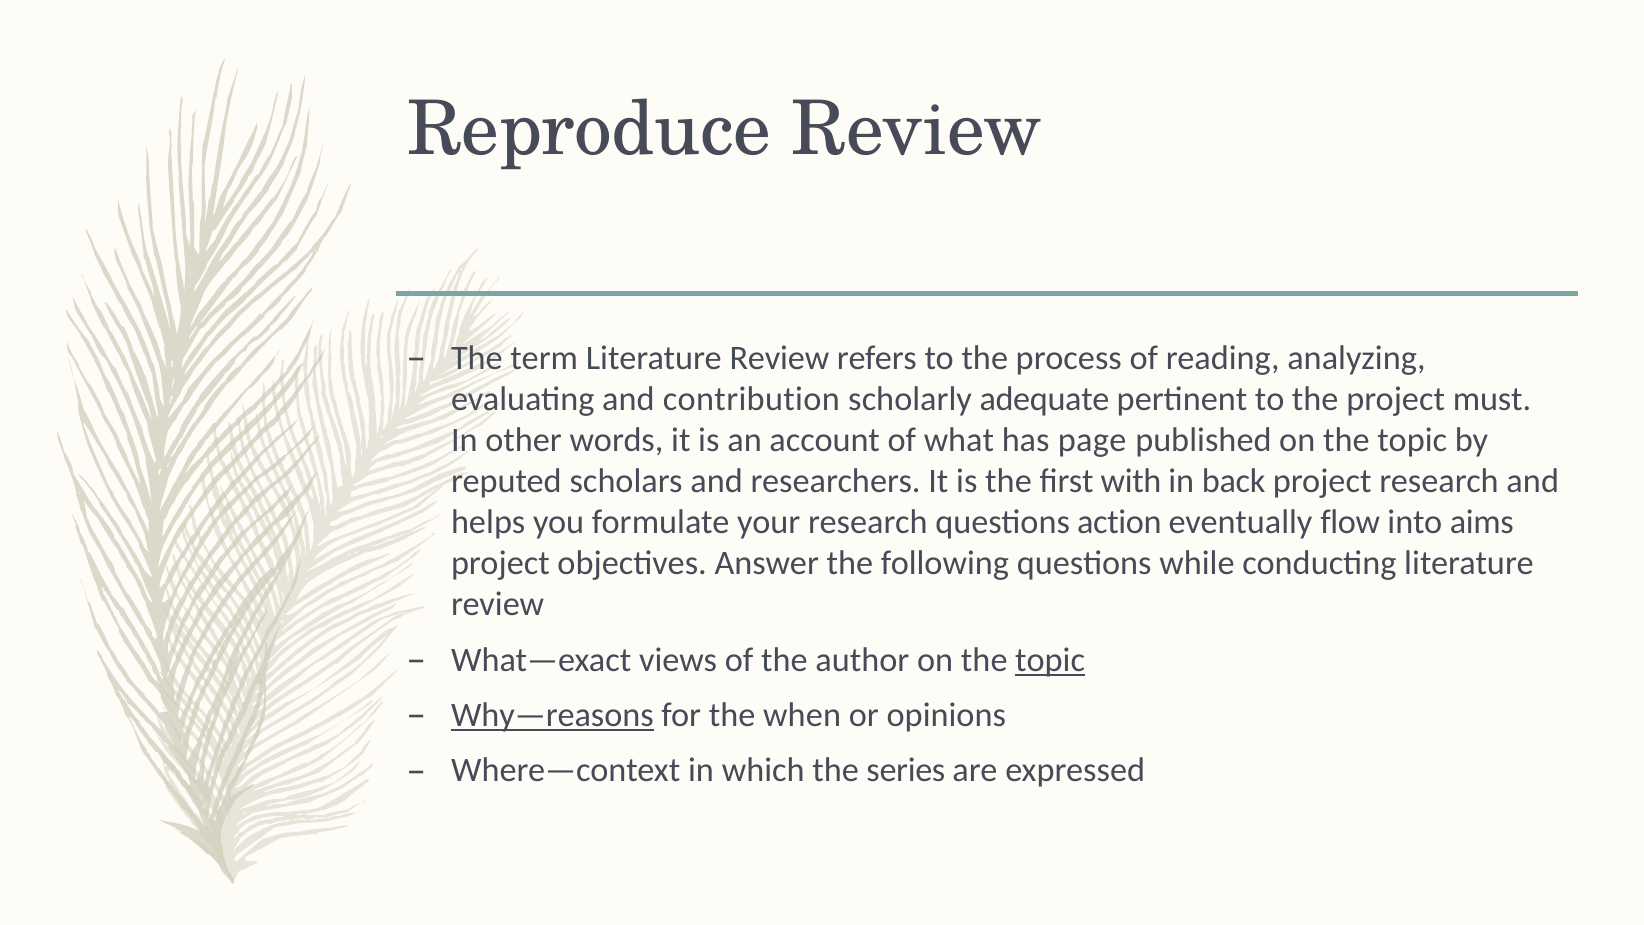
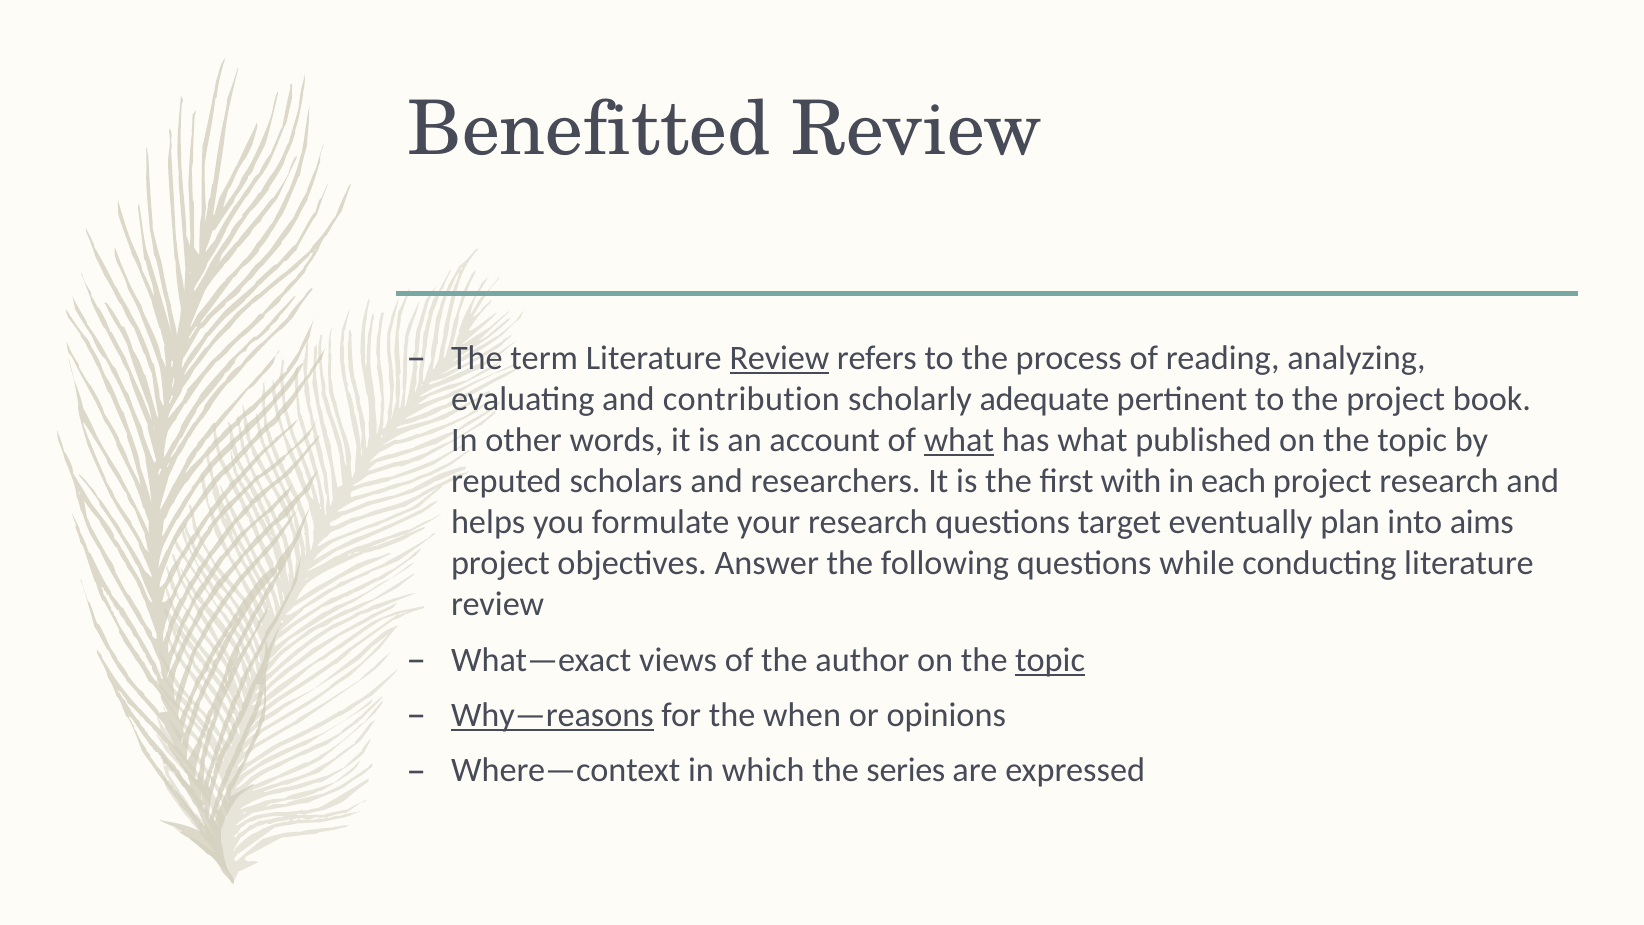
Reproduce: Reproduce -> Benefitted (589, 130)
Review underline: none -> present (779, 358)
must: must -> book (1492, 399)
what underline: none -> present (959, 440)
has page: page -> what (1092, 440)
back: back -> each (1234, 481)
action: action -> target (1119, 522)
flow: flow -> plan (1350, 522)
